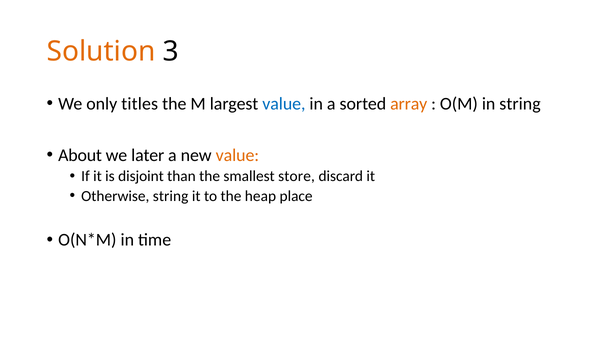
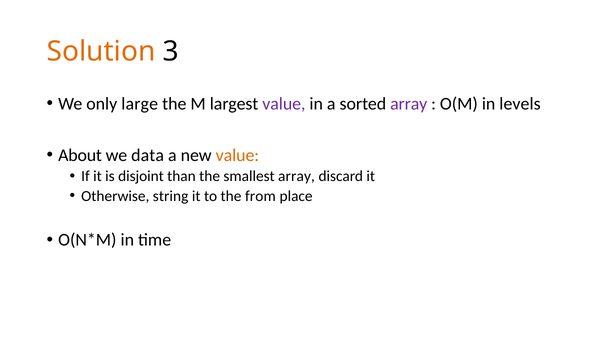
titles: titles -> large (140, 104)
value colour: blue -> purple (284, 104)
array colour: orange -> purple (409, 104)
in string: string -> levels (520, 104)
later: later -> data (148, 155)
smallest store: store -> array (297, 176)
heap: heap -> from (260, 196)
